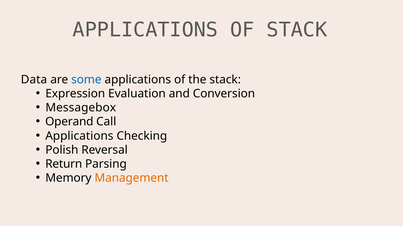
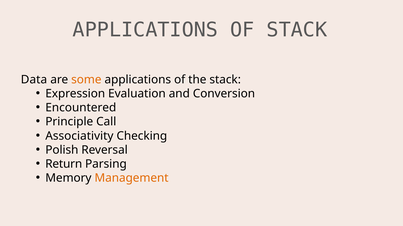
some colour: blue -> orange (86, 80)
Messagebox: Messagebox -> Encountered (81, 108)
Operand: Operand -> Principle (69, 122)
Applications: Applications -> Associativity (79, 136)
